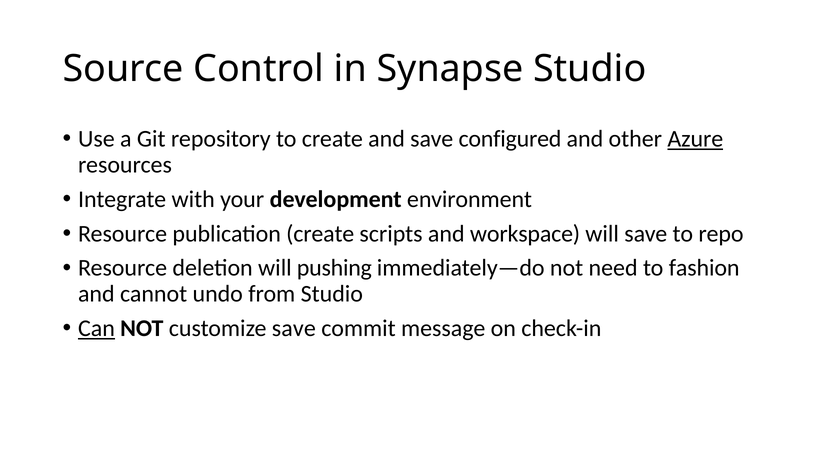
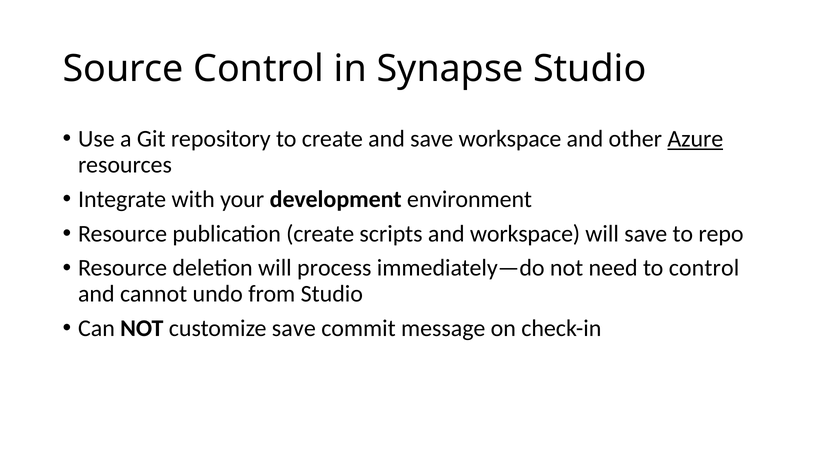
save configured: configured -> workspace (510, 139)
pushing: pushing -> process (334, 268)
to fashion: fashion -> control (704, 268)
Can underline: present -> none (96, 329)
